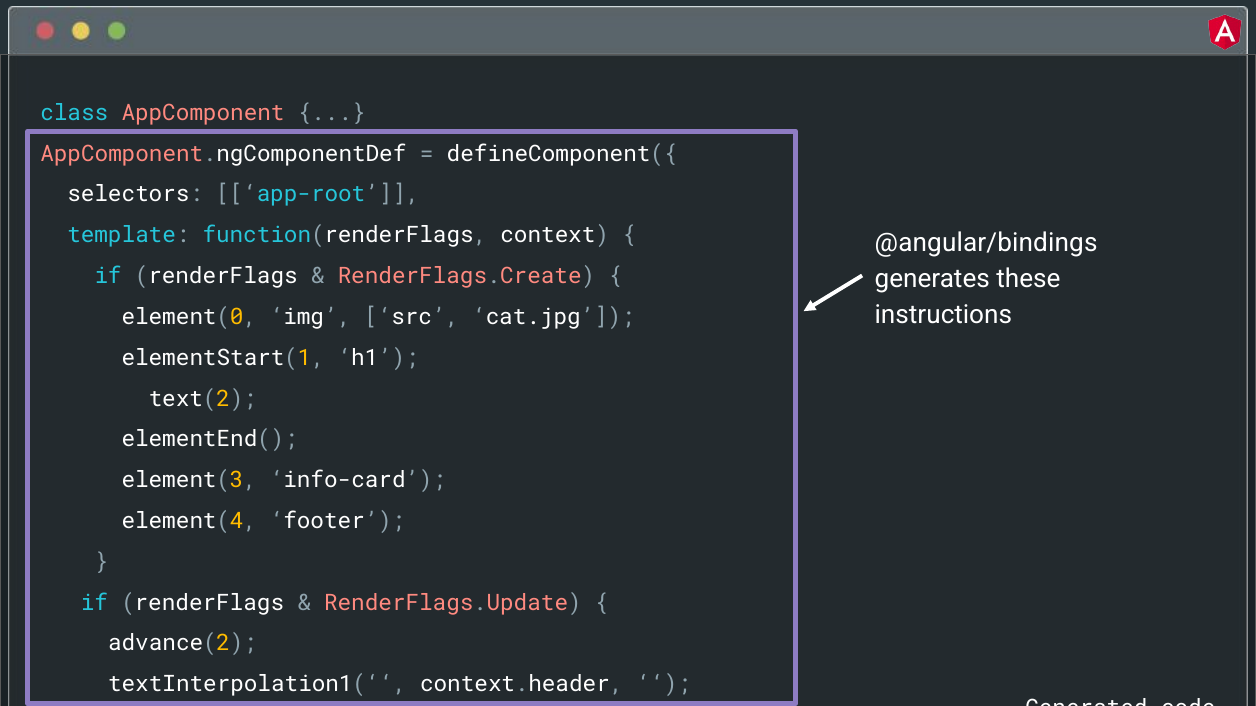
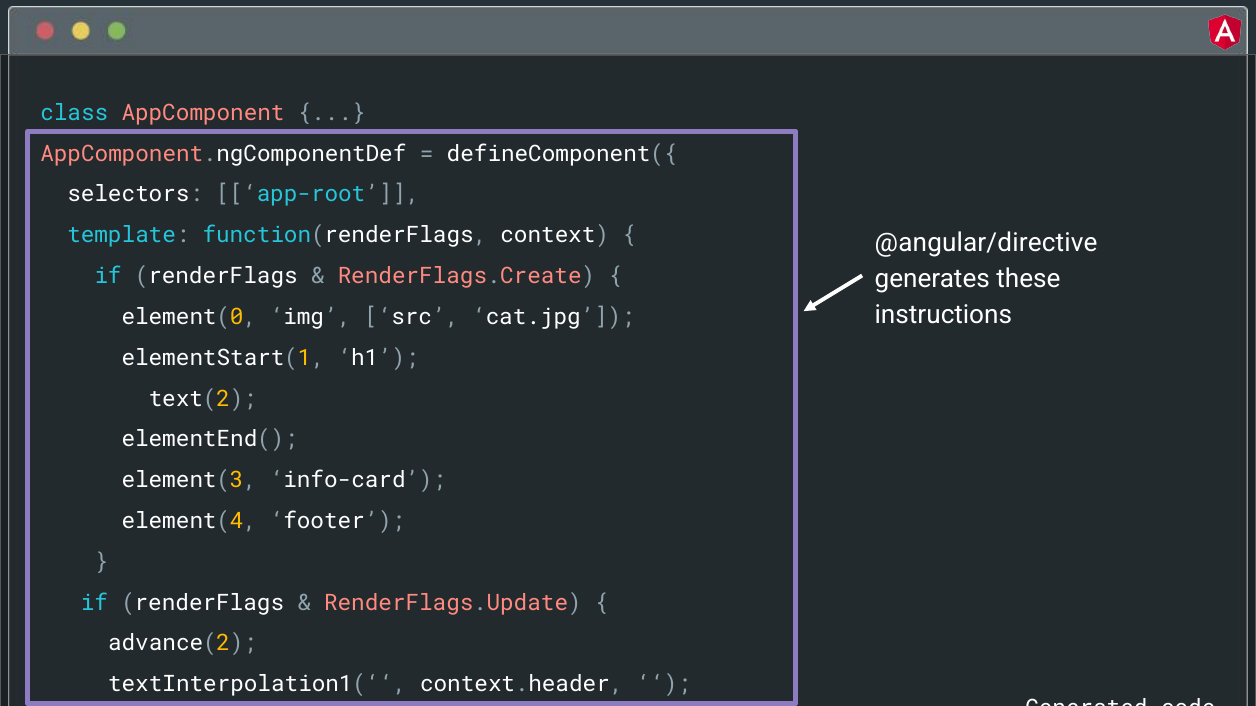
@angular/bindings: @angular/bindings -> @angular/directive (986, 243)
